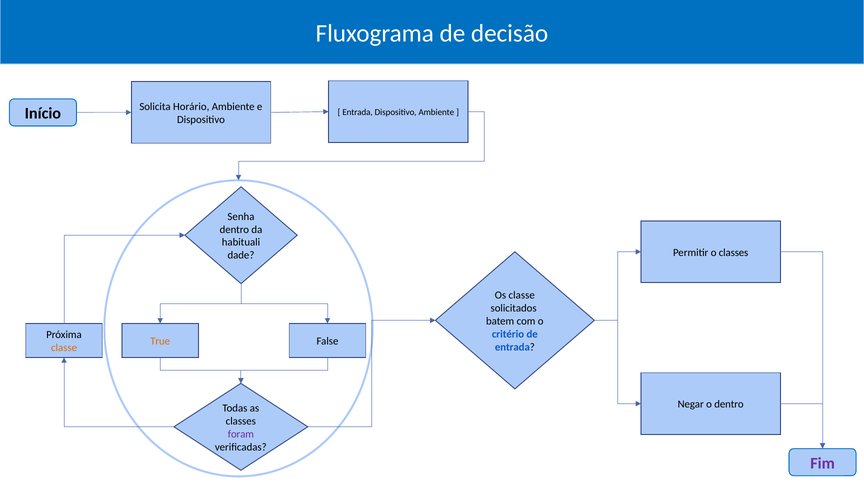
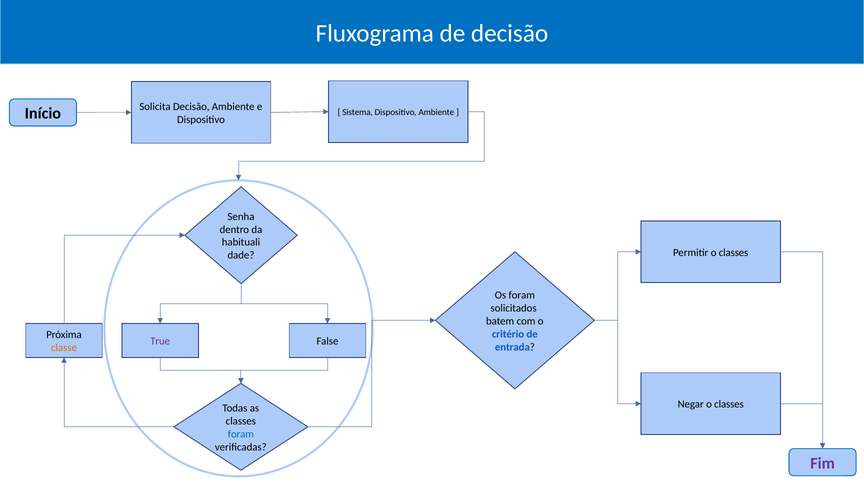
Solicita Horário: Horário -> Decisão (191, 107)
Entrada: Entrada -> Sistema (358, 112)
Os classe: classe -> foram (522, 295)
True colour: orange -> purple (160, 341)
Negar o dentro: dentro -> classes (729, 404)
foram colour: purple -> blue (241, 434)
